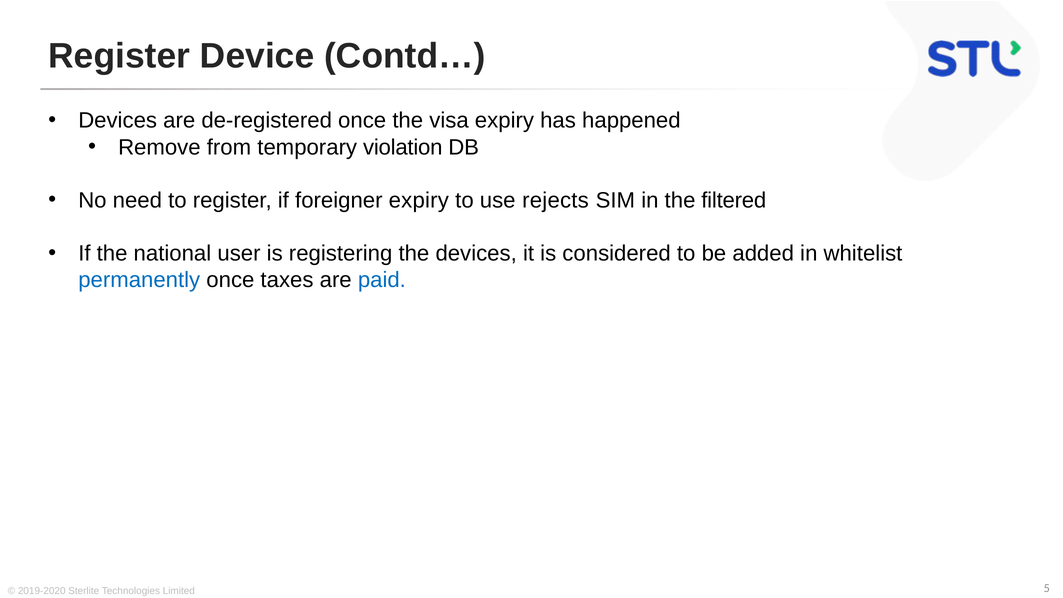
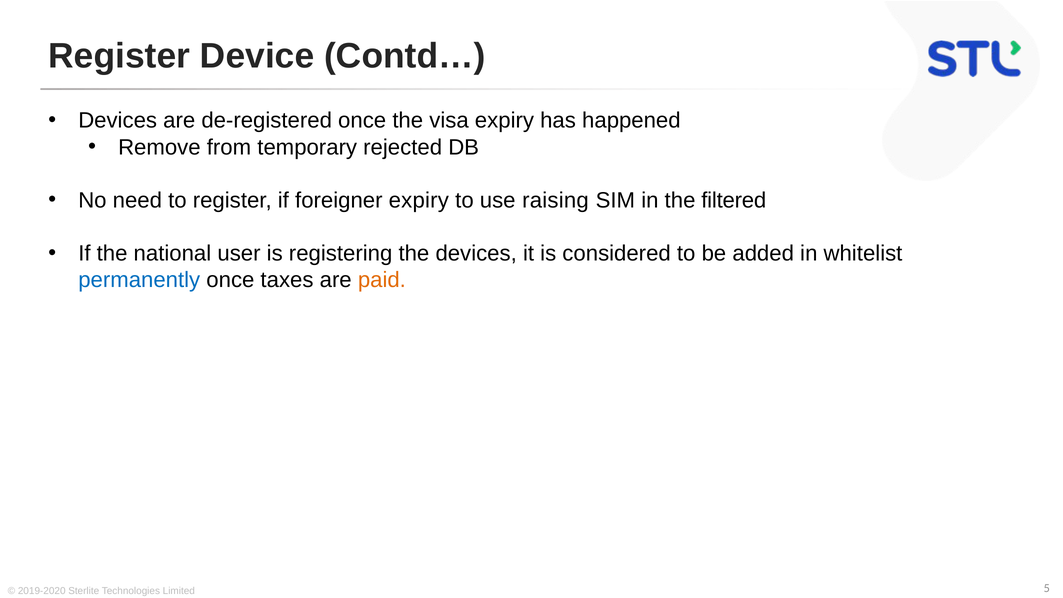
violation: violation -> rejected (403, 147)
rejects: rejects -> raising (556, 200)
paid colour: blue -> orange (382, 280)
